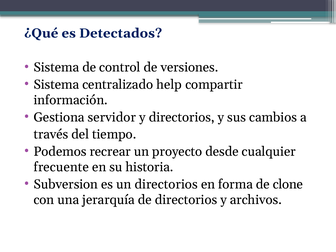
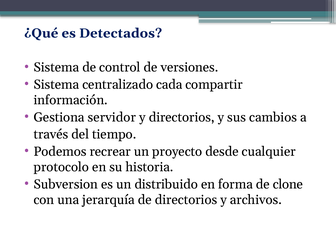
help: help -> cada (169, 84)
frecuente: frecuente -> protocolo (61, 167)
un directorios: directorios -> distribuido (166, 184)
